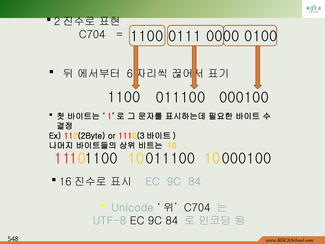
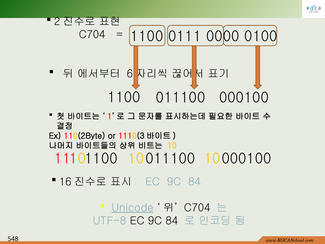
Unicode underline: none -> present (132, 208)
